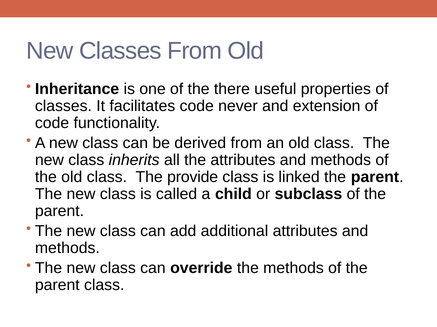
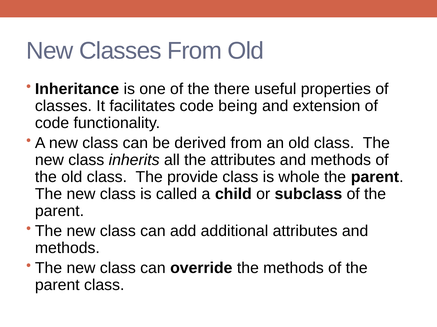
never: never -> being (238, 106)
linked: linked -> whole (299, 177)
